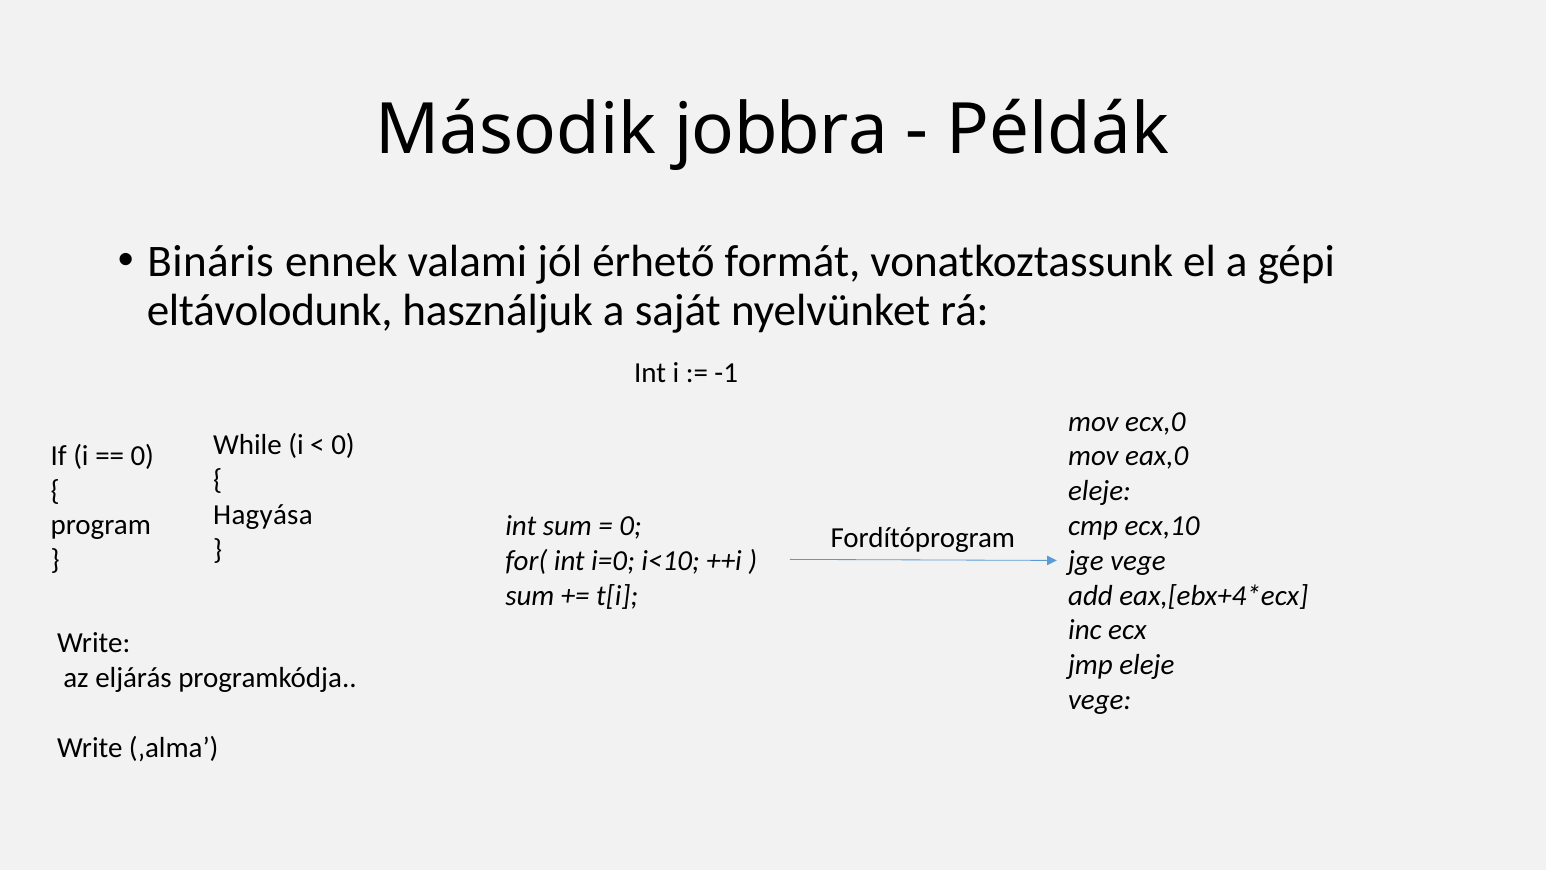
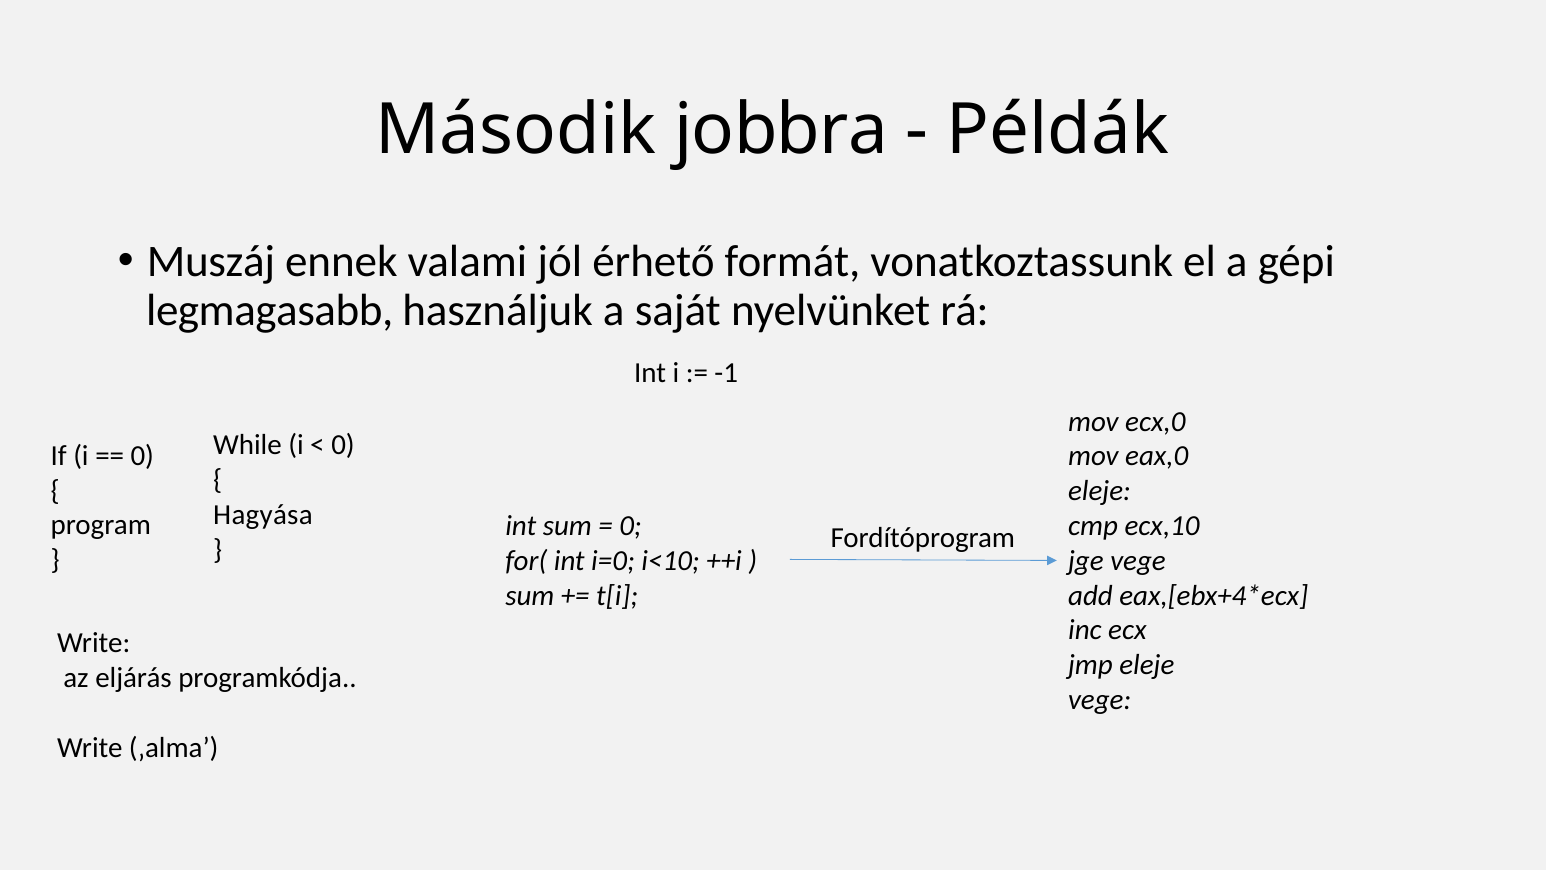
Bináris: Bináris -> Muszáj (211, 261)
eltávolodunk: eltávolodunk -> legmagasabb (270, 310)
